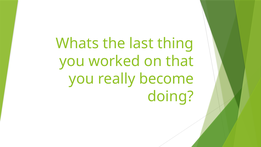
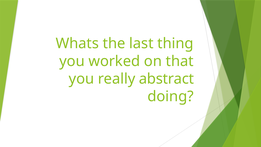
become: become -> abstract (166, 79)
